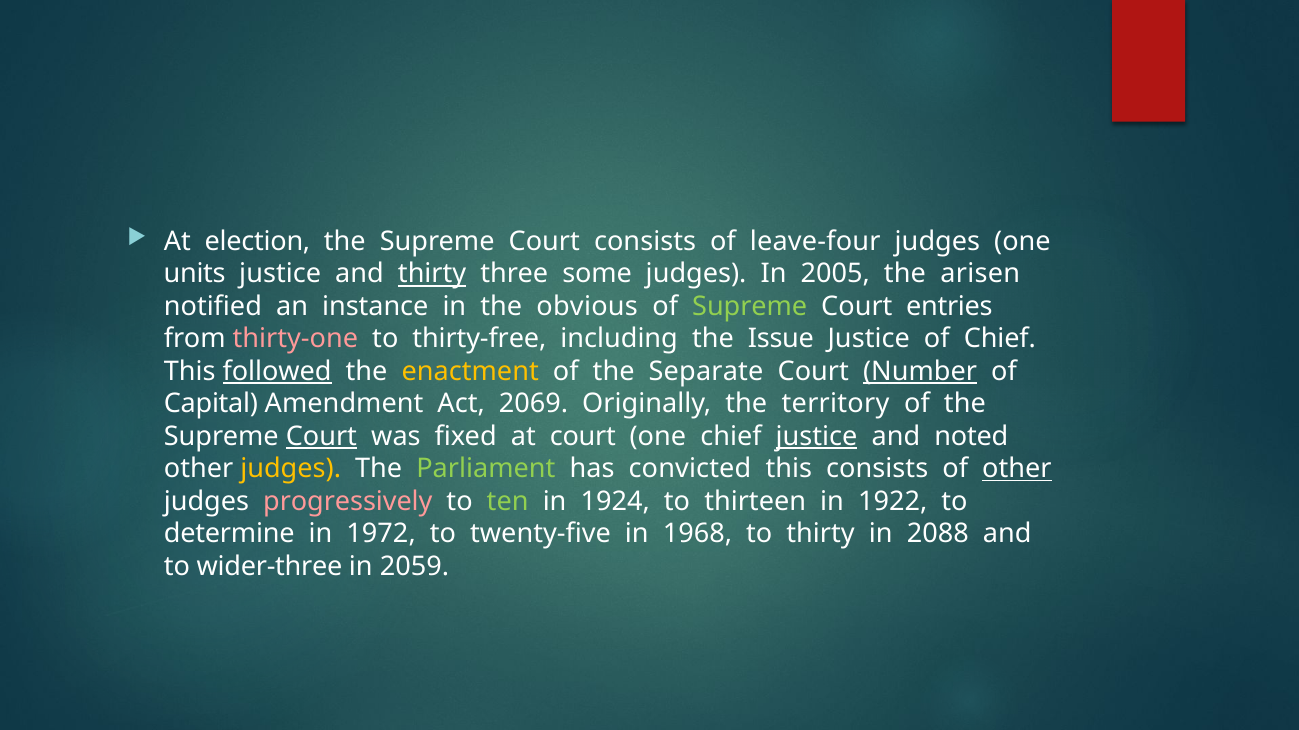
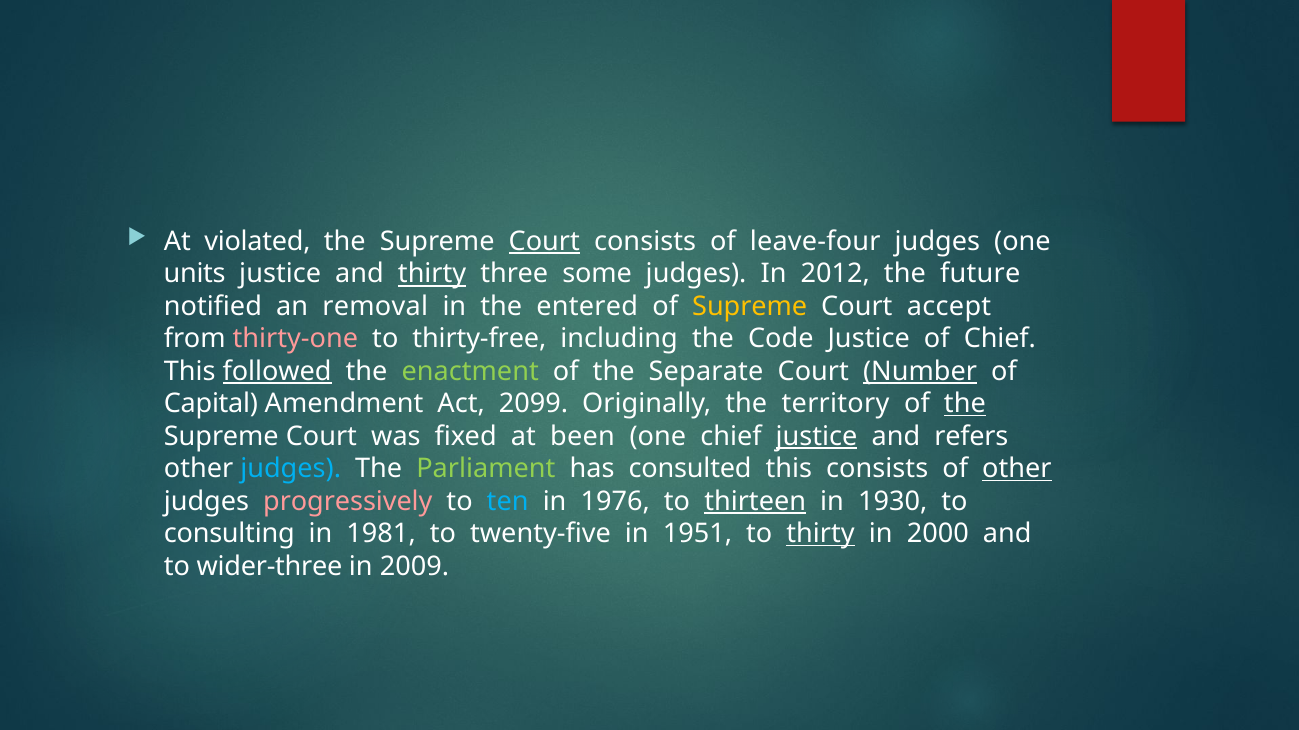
election: election -> violated (257, 242)
Court underline: none -> present (544, 242)
2005: 2005 -> 2012 (835, 274)
arisen: arisen -> future (980, 274)
instance: instance -> removal (375, 307)
obvious: obvious -> entered (587, 307)
Supreme colour: light green -> yellow (750, 307)
entries: entries -> accept (949, 307)
Issue: Issue -> Code (781, 339)
enactment colour: yellow -> light green (470, 372)
2069: 2069 -> 2099 (534, 404)
the underline: none -> present (965, 404)
Court underline: present -> none (321, 437)
at court: court -> been (583, 437)
noted: noted -> refers (971, 437)
judges colour: yellow -> light blue (291, 469)
convicted: convicted -> consulted (690, 469)
ten colour: light green -> light blue (508, 502)
1924: 1924 -> 1976 (615, 502)
thirteen underline: none -> present (755, 502)
1922: 1922 -> 1930 (893, 502)
determine: determine -> consulting (229, 535)
1972: 1972 -> 1981 (381, 535)
1968: 1968 -> 1951 (697, 535)
thirty underline: none -> present (821, 535)
2088: 2088 -> 2000 (938, 535)
2059: 2059 -> 2009 (414, 567)
